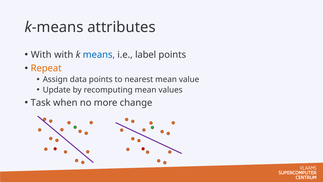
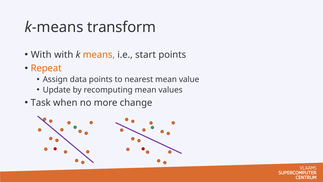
attributes: attributes -> transform (122, 27)
means colour: blue -> orange (99, 55)
label: label -> start (146, 55)
